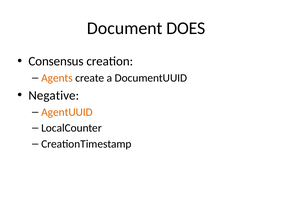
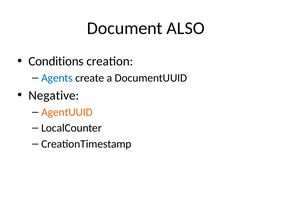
DOES: DOES -> ALSO (186, 28)
Consensus: Consensus -> Conditions (56, 61)
Agents colour: orange -> blue (57, 78)
